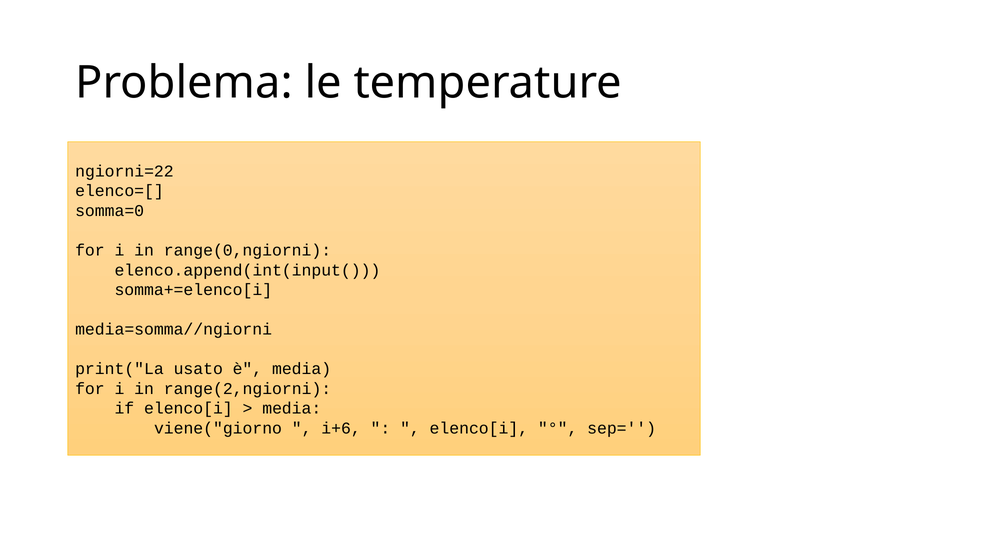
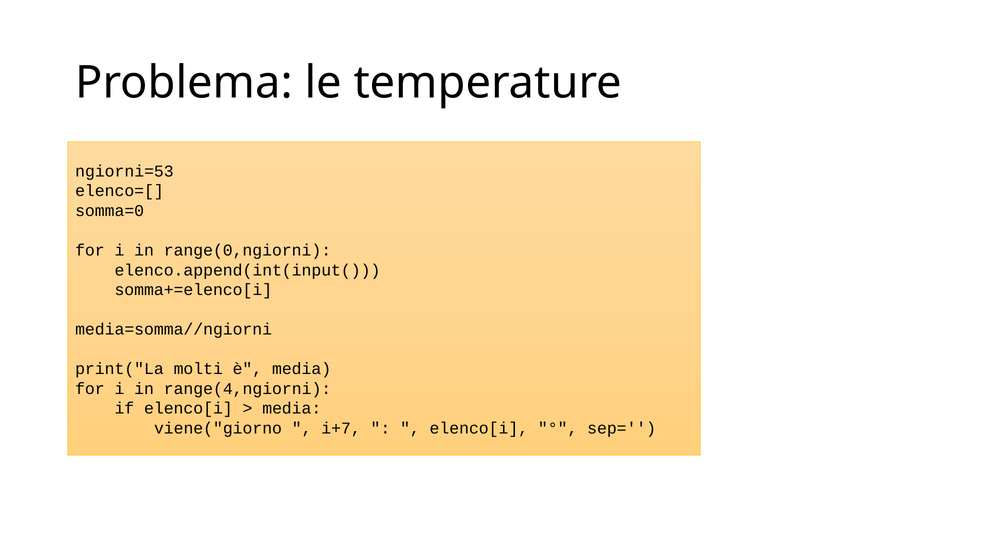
ngiorni=22: ngiorni=22 -> ngiorni=53 (124, 171)
usato: usato -> molti (198, 369)
range(2,ngiorni: range(2,ngiorni -> range(4,ngiorni (248, 388)
i+6: i+6 -> i+7 (341, 428)
